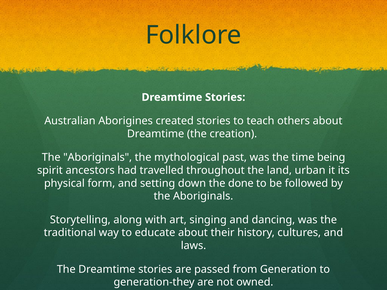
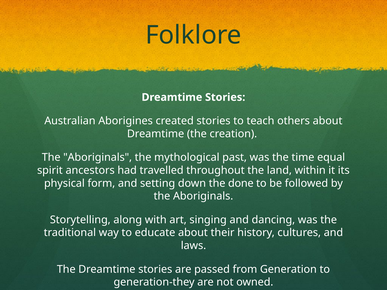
being: being -> equal (331, 158)
urban: urban -> within (310, 170)
